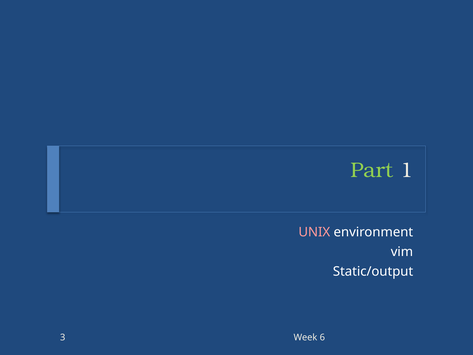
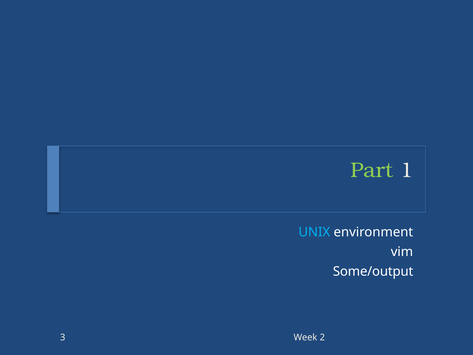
UNIX colour: pink -> light blue (314, 232)
Static/output: Static/output -> Some/output (373, 271)
6: 6 -> 2 (322, 337)
